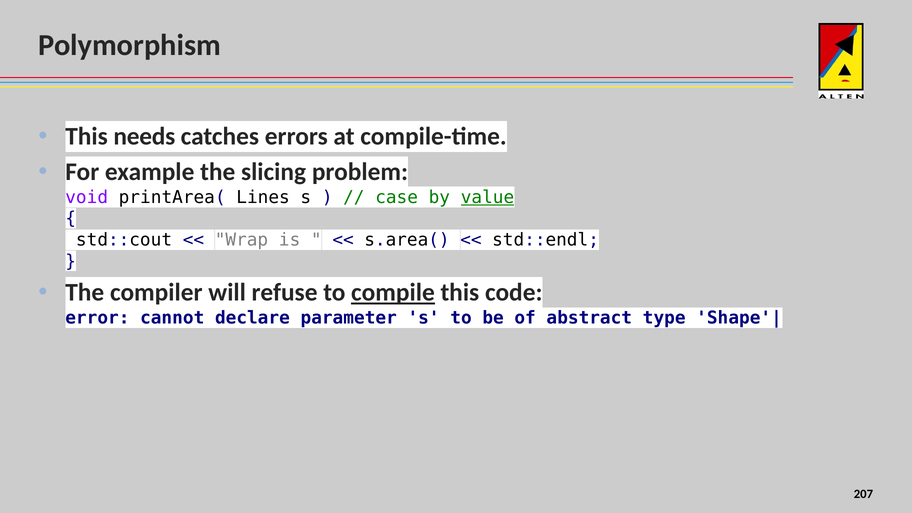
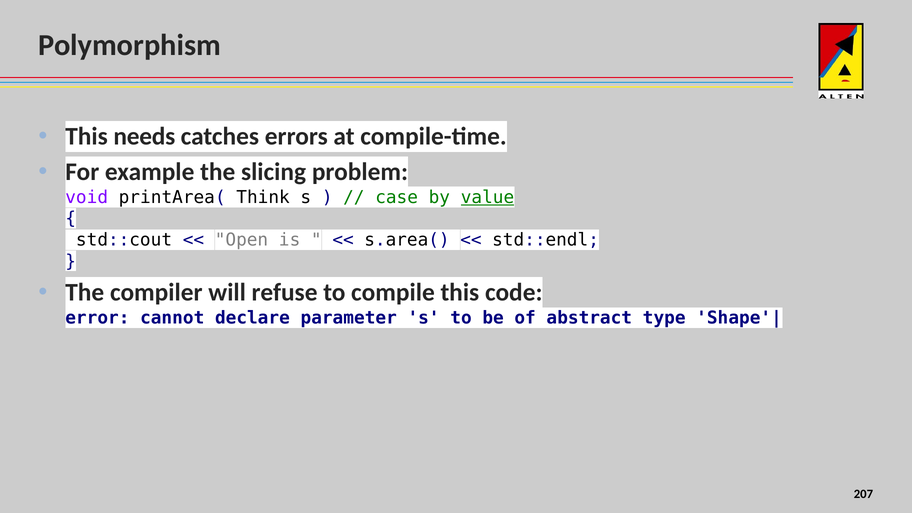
Lines: Lines -> Think (263, 198)
Wrap: Wrap -> Open (241, 240)
compile underline: present -> none (393, 293)
